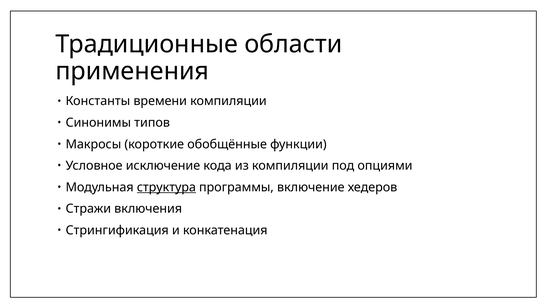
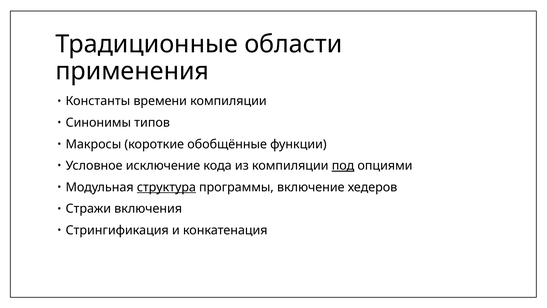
под underline: none -> present (343, 166)
